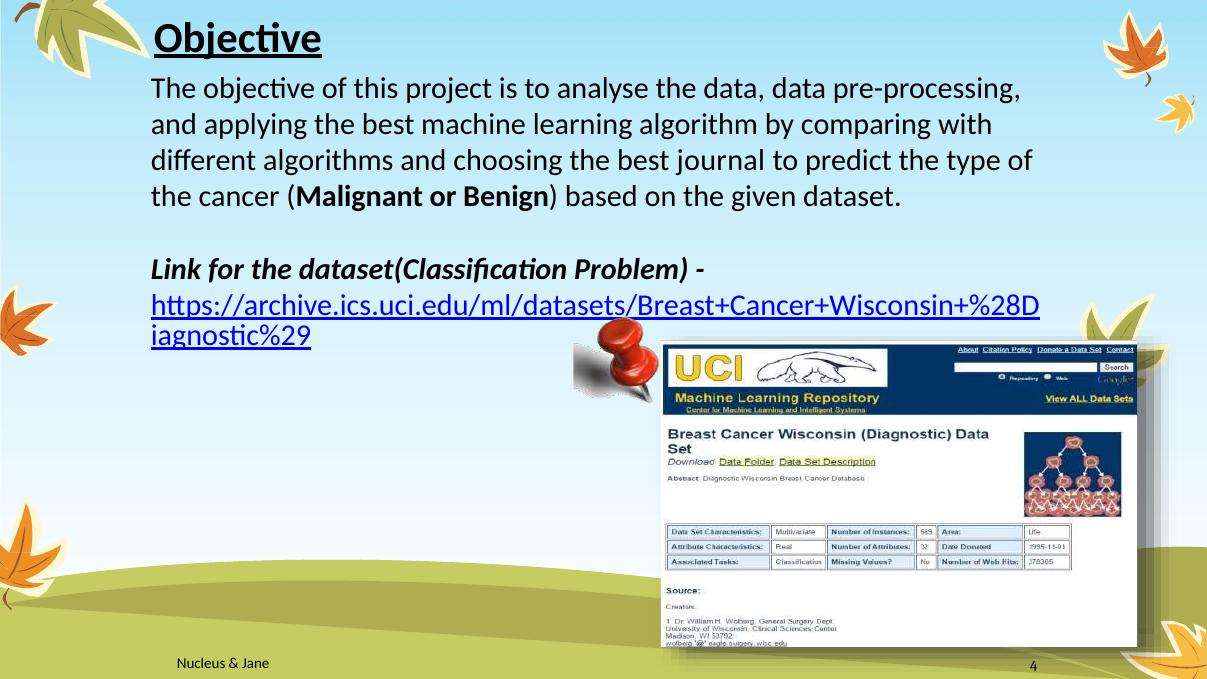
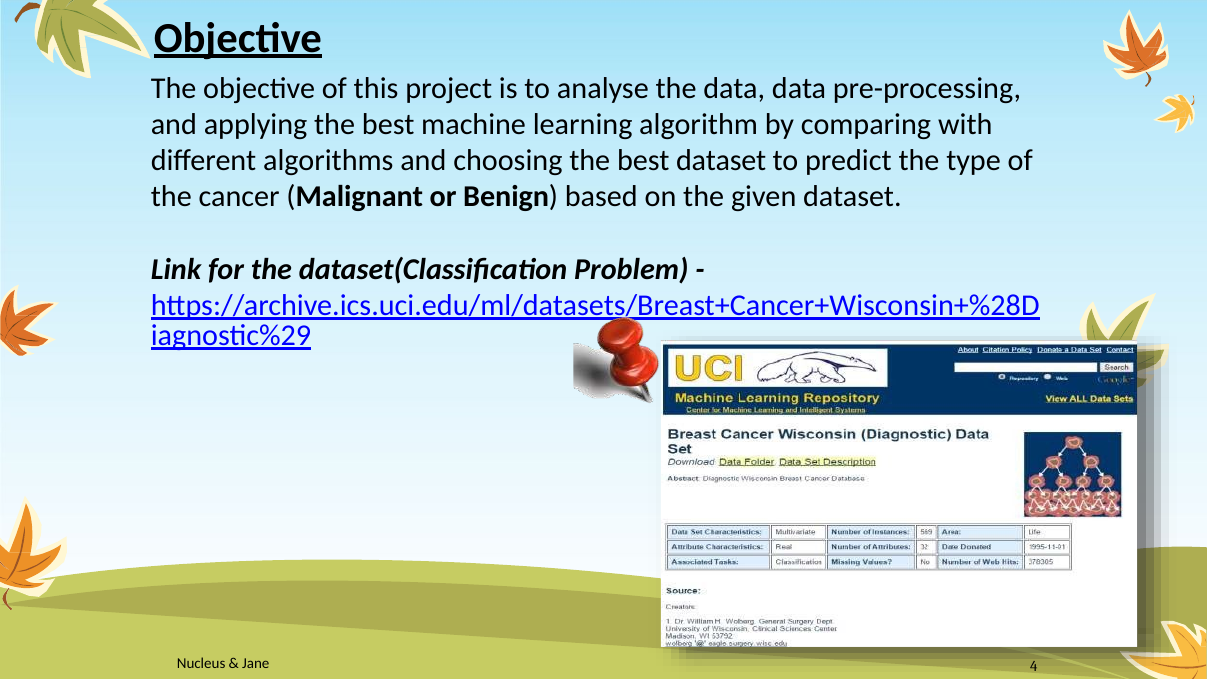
best journal: journal -> dataset (721, 161)
